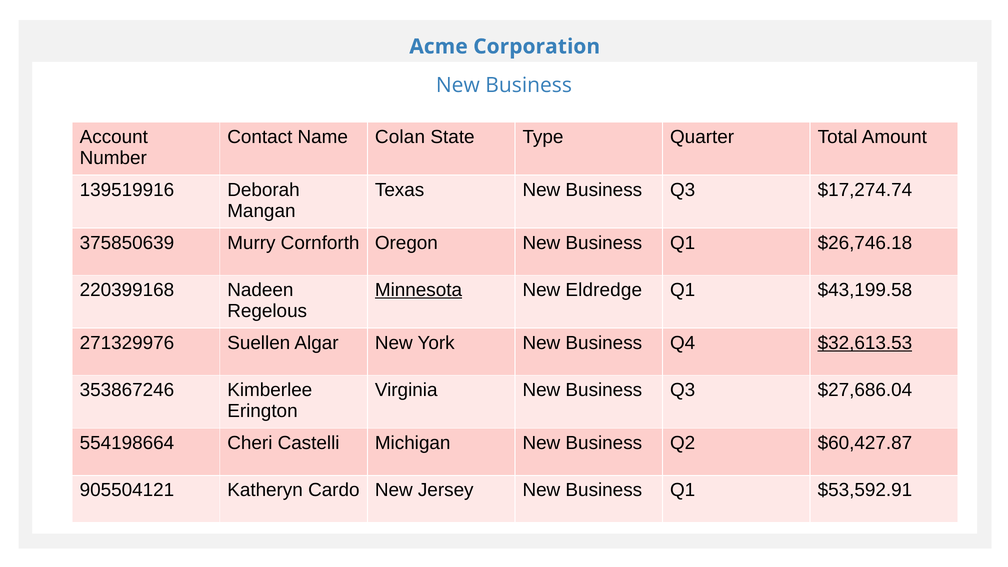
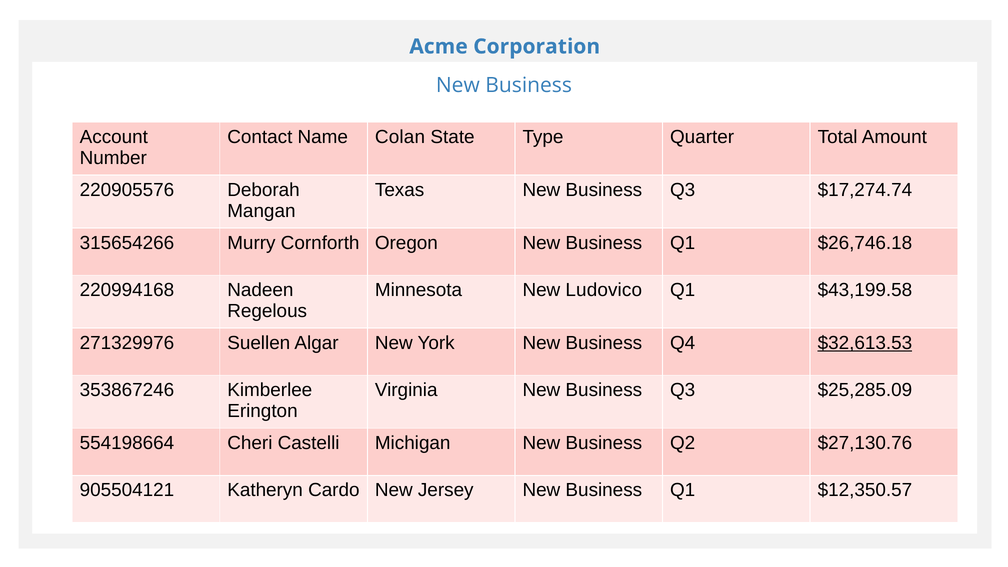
139519916: 139519916 -> 220905576 (127, 190)
375850639: 375850639 -> 315654266 (127, 243)
220399168: 220399168 -> 220994168 (127, 290)
Minnesota underline: present -> none (418, 290)
Eldredge: Eldredge -> Ludovico (604, 290)
$27,686.04: $27,686.04 -> $25,285.09 (865, 390)
$60,427.87: $60,427.87 -> $27,130.76 (865, 443)
$53,592.91: $53,592.91 -> $12,350.57 (865, 490)
